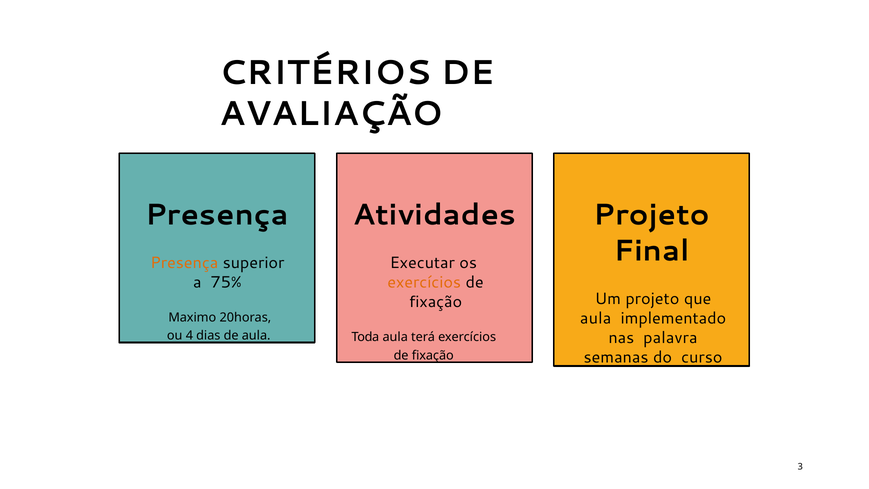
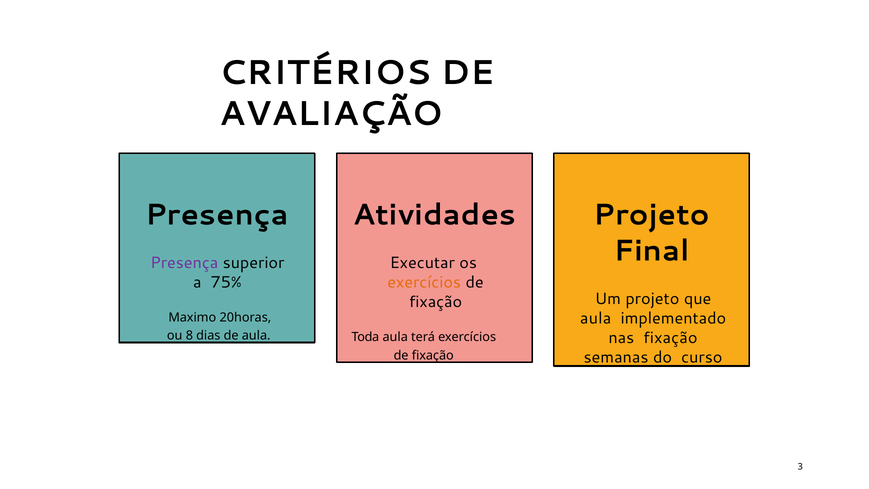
Presença colour: orange -> purple (184, 263)
nas palavra: palavra -> fixação (670, 338)
4: 4 -> 8 (189, 336)
